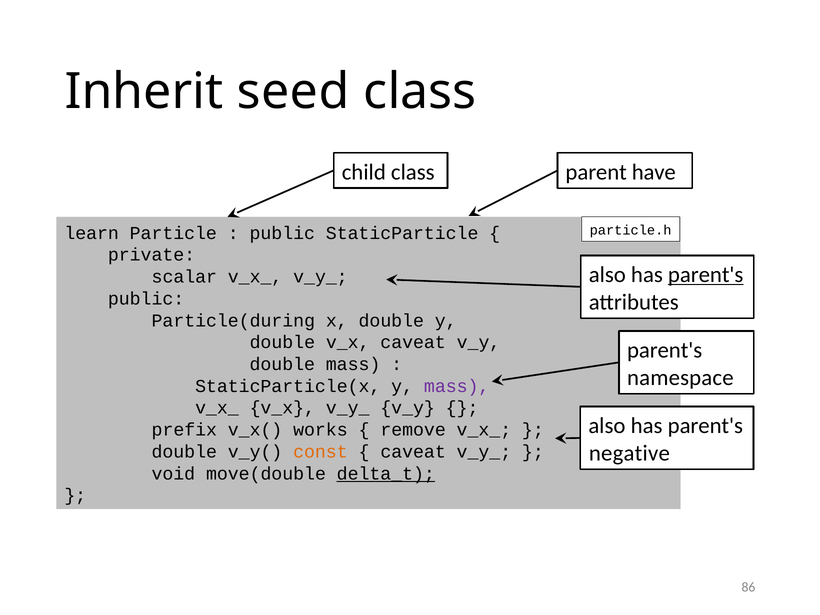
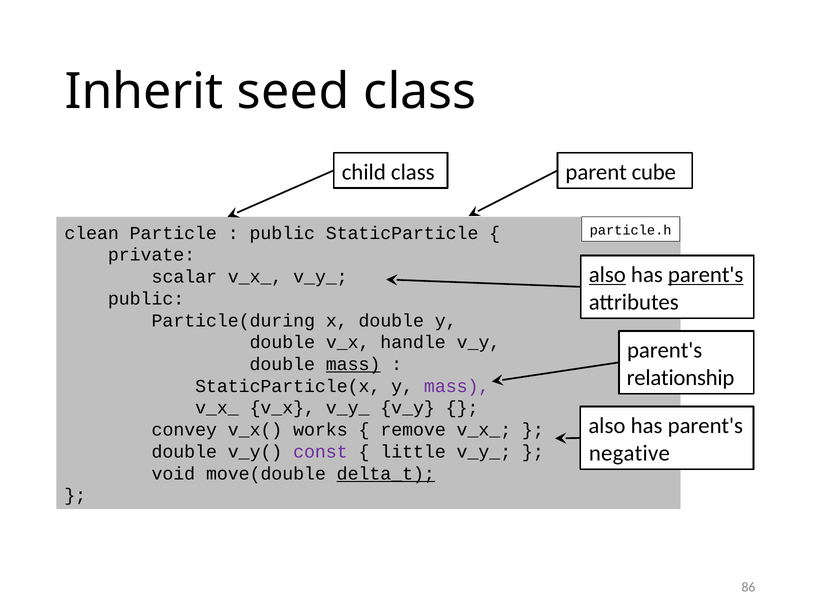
have: have -> cube (654, 172)
learn: learn -> clean (92, 233)
also underline: none -> present (607, 275)
v_x caveat: caveat -> handle (413, 342)
mass underline: none -> present (353, 364)
namespace: namespace -> relationship (681, 378)
prefix: prefix -> convey (184, 430)
const colour: orange -> purple (320, 452)
caveat: caveat -> little (413, 452)
